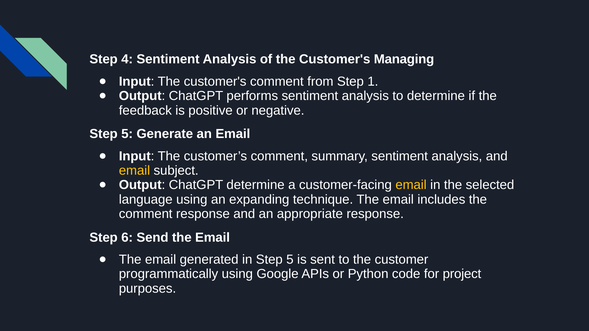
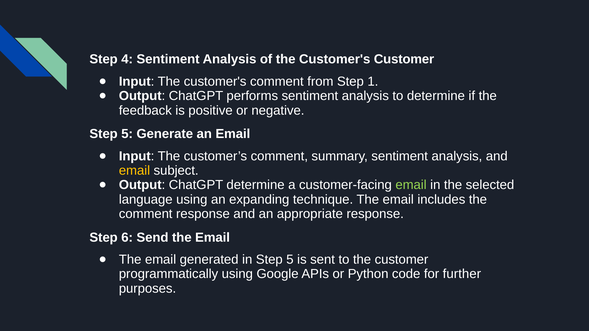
Customer's Managing: Managing -> Customer (404, 59)
email colour: yellow -> light green (411, 185)
project: project -> further (462, 274)
